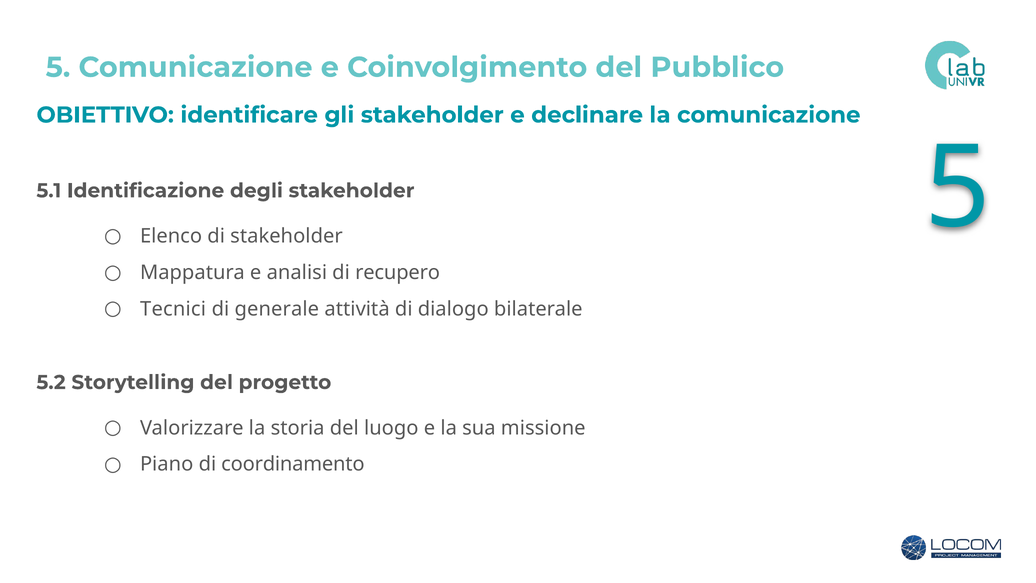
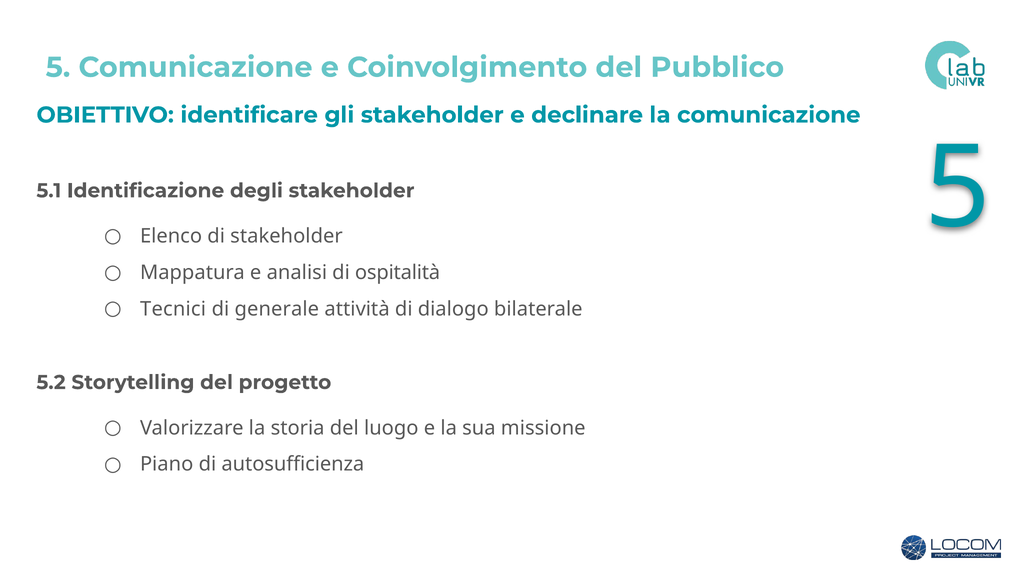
recupero: recupero -> ospitalità (398, 272)
coordinamento: coordinamento -> autosufficienza (293, 464)
